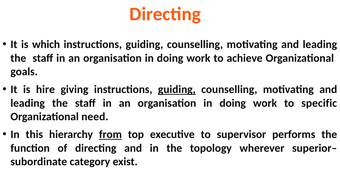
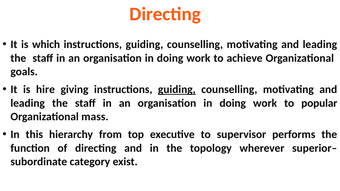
specific: specific -> popular (319, 103)
need: need -> mass (95, 117)
from underline: present -> none (110, 135)
